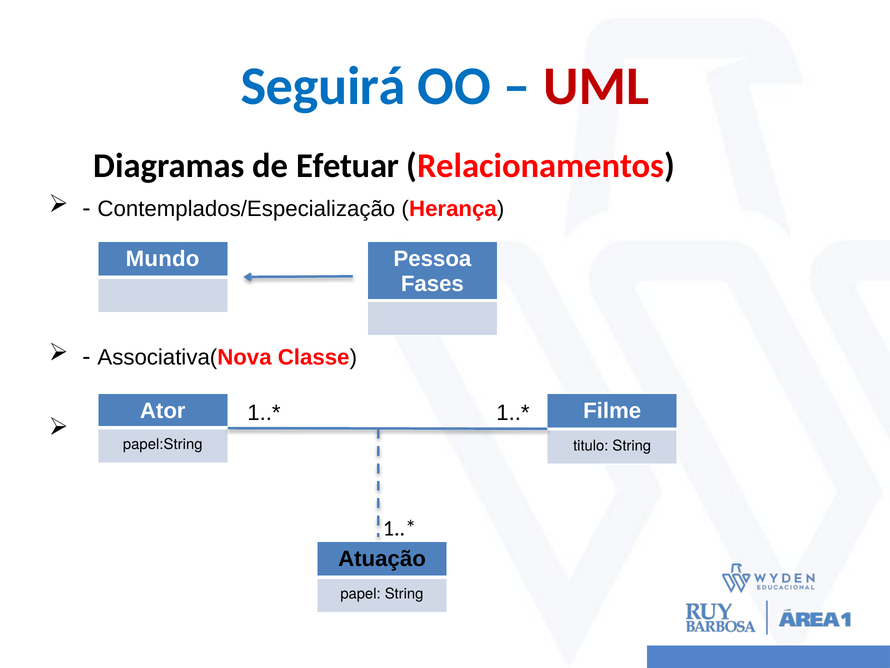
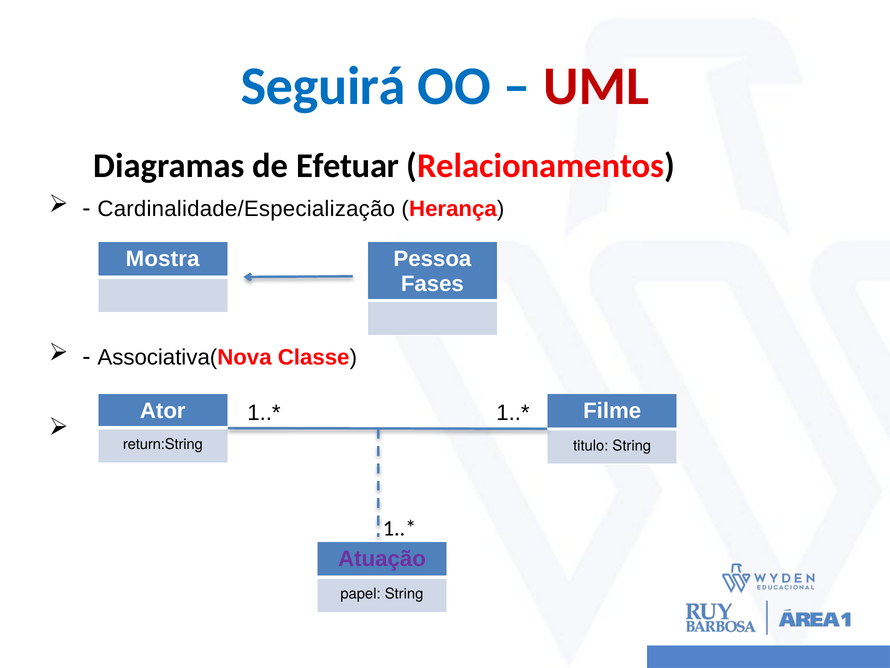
Contemplados/Especialização: Contemplados/Especialização -> Cardinalidade/Especialização (246, 209)
Mundo: Mundo -> Mostra (163, 259)
papel:String: papel:String -> return:String (163, 444)
Atuação colour: black -> purple (382, 558)
